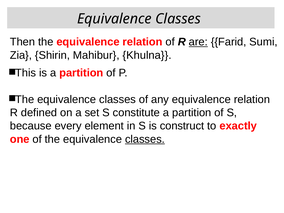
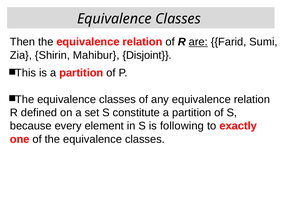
Khulna: Khulna -> Disjoint (147, 55)
construct: construct -> following (182, 126)
classes underline: present -> none (145, 139)
